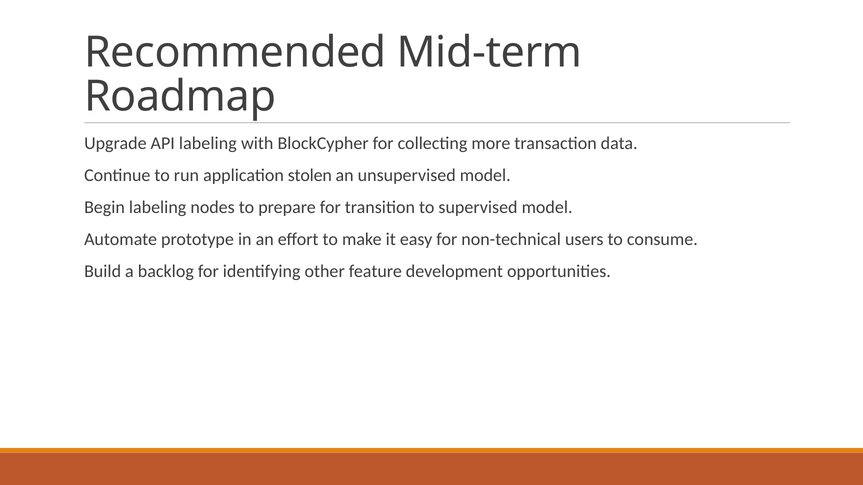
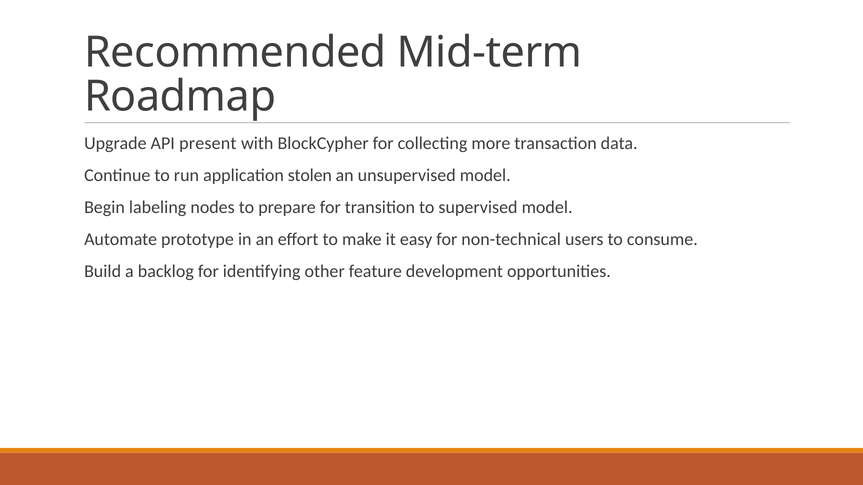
API labeling: labeling -> present (208, 144)
